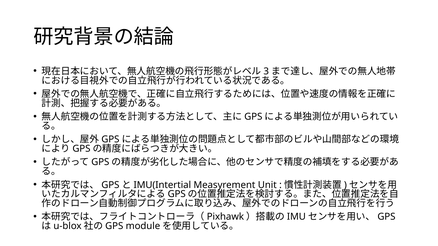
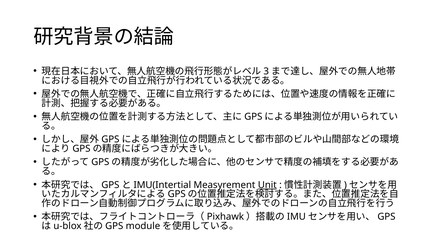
Unit underline: none -> present (267, 185)
